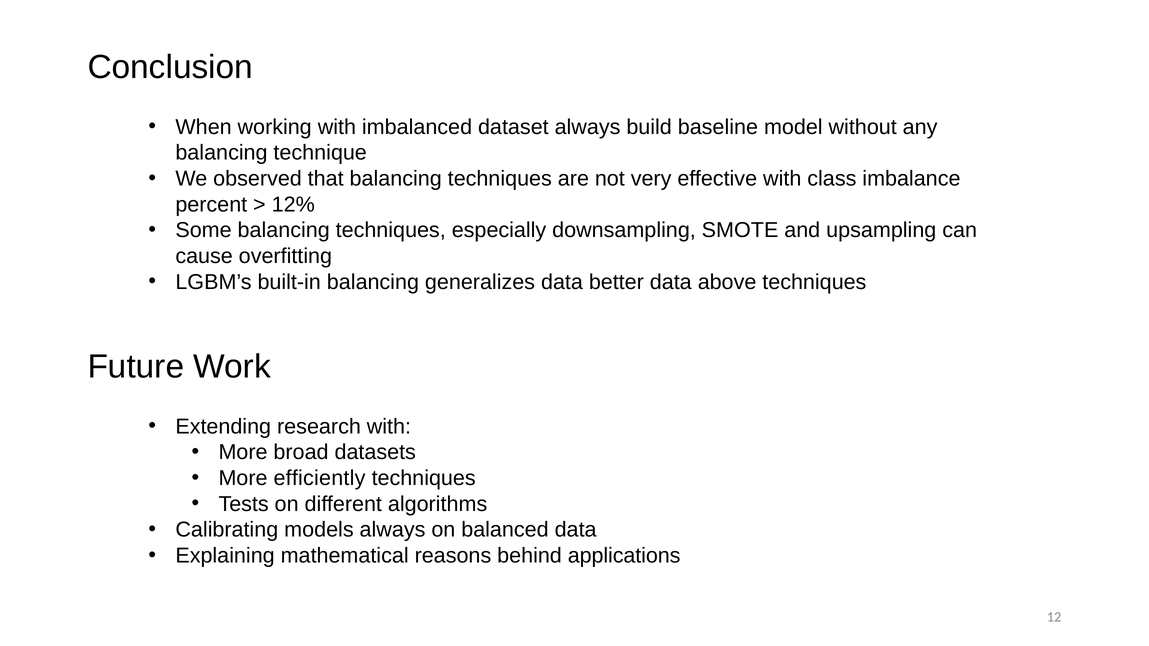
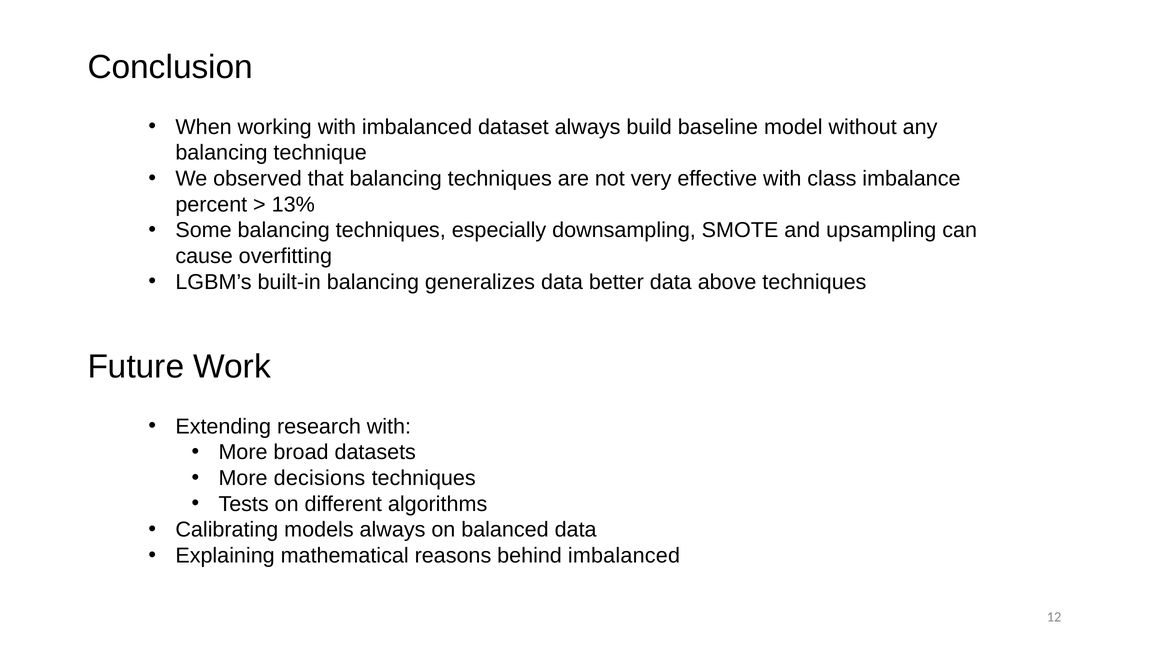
12%: 12% -> 13% (293, 205)
efficiently: efficiently -> decisions (319, 478)
behind applications: applications -> imbalanced (624, 556)
